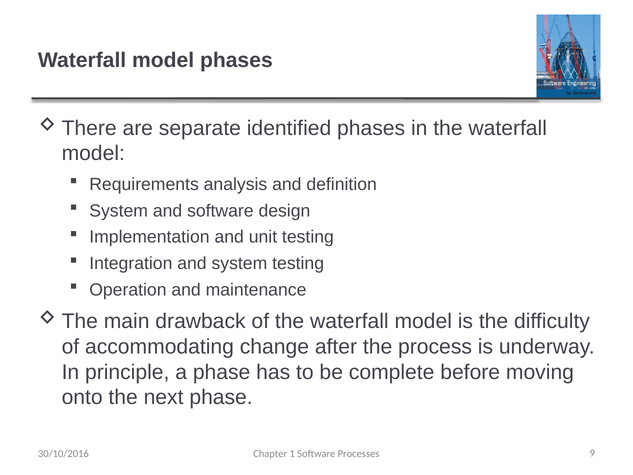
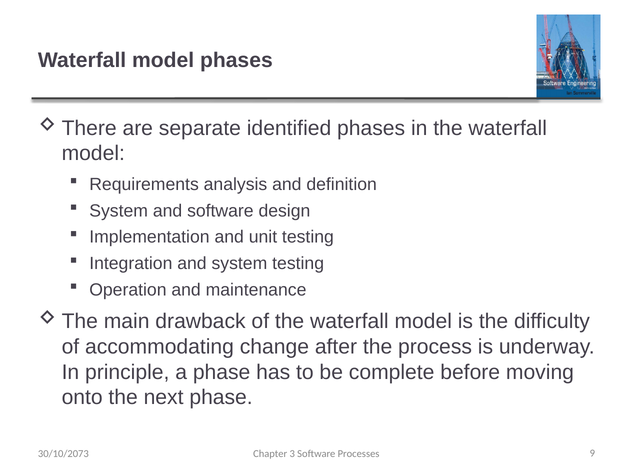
30/10/2016: 30/10/2016 -> 30/10/2073 (63, 453)
1: 1 -> 3 (292, 453)
